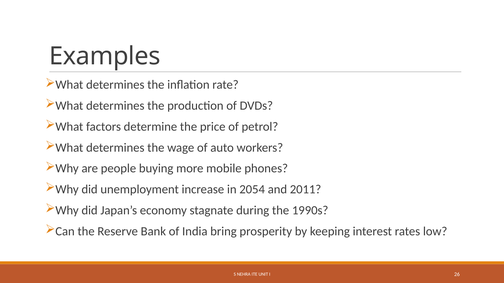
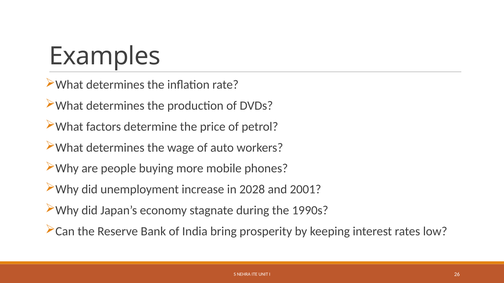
2054: 2054 -> 2028 (252, 190)
2011: 2011 -> 2001 (306, 190)
